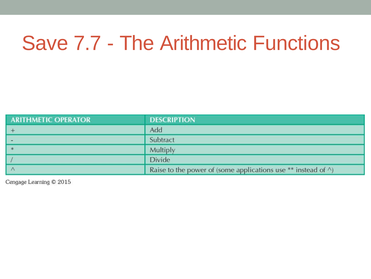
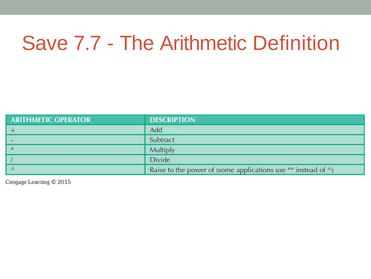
Functions: Functions -> Definition (296, 43)
